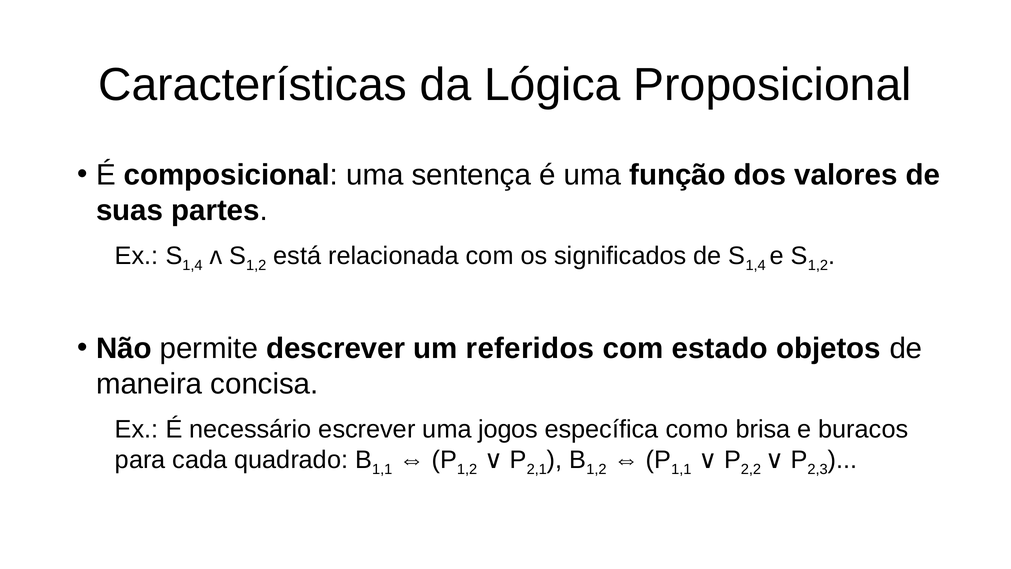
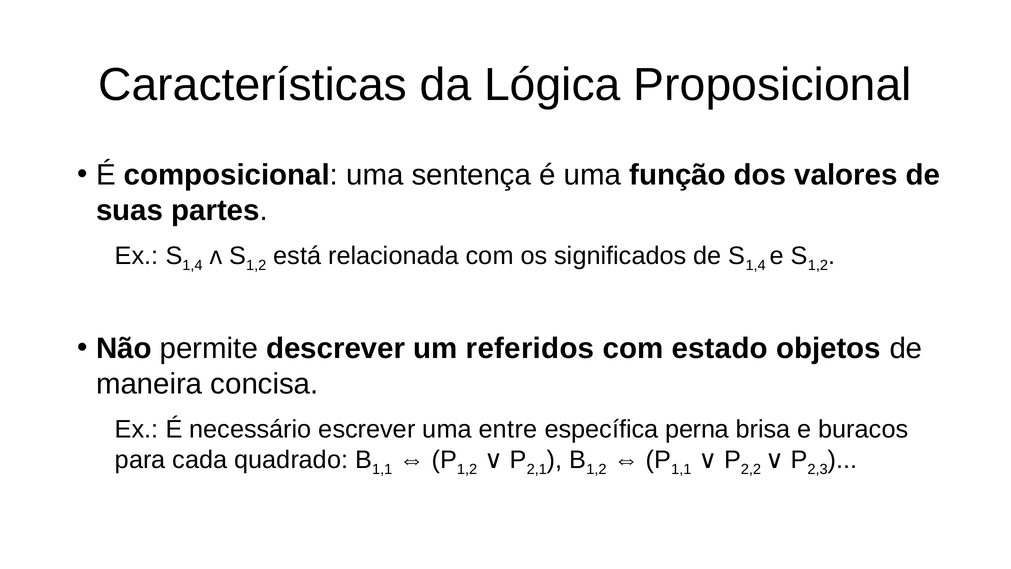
jogos: jogos -> entre (508, 429)
como: como -> perna (697, 429)
